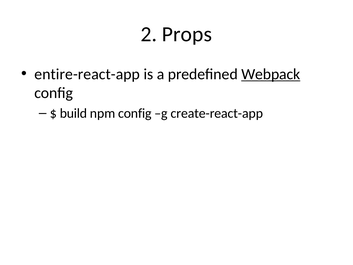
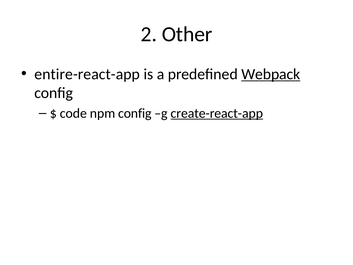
Props: Props -> Other (187, 34)
build: build -> code (73, 113)
create-react-app underline: none -> present (217, 113)
